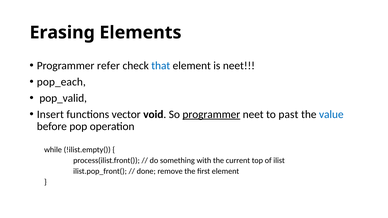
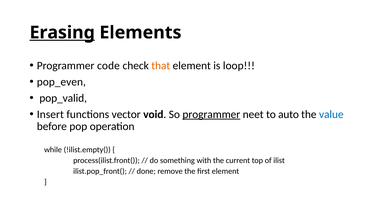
Erasing underline: none -> present (62, 33)
refer: refer -> code (108, 66)
that colour: blue -> orange (161, 66)
is neet: neet -> loop (239, 66)
pop_each: pop_each -> pop_even (61, 82)
past: past -> auto (289, 114)
